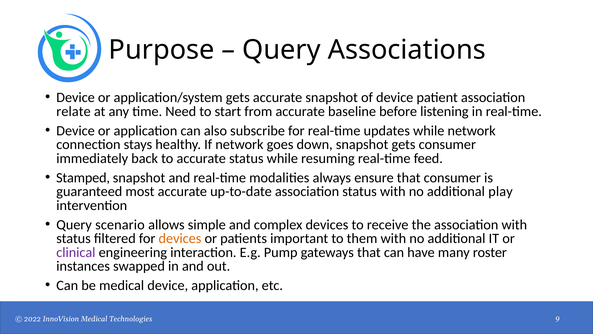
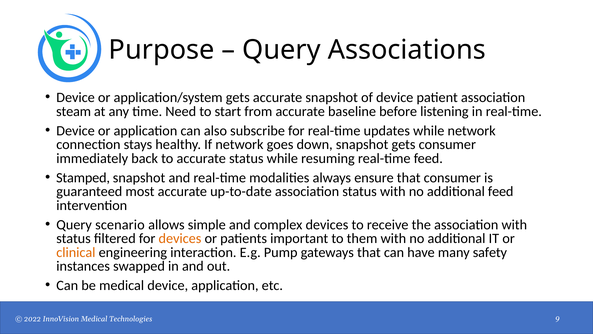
relate: relate -> steam (74, 111)
additional play: play -> feed (501, 191)
clinical colour: purple -> orange (76, 252)
roster: roster -> safety (490, 252)
